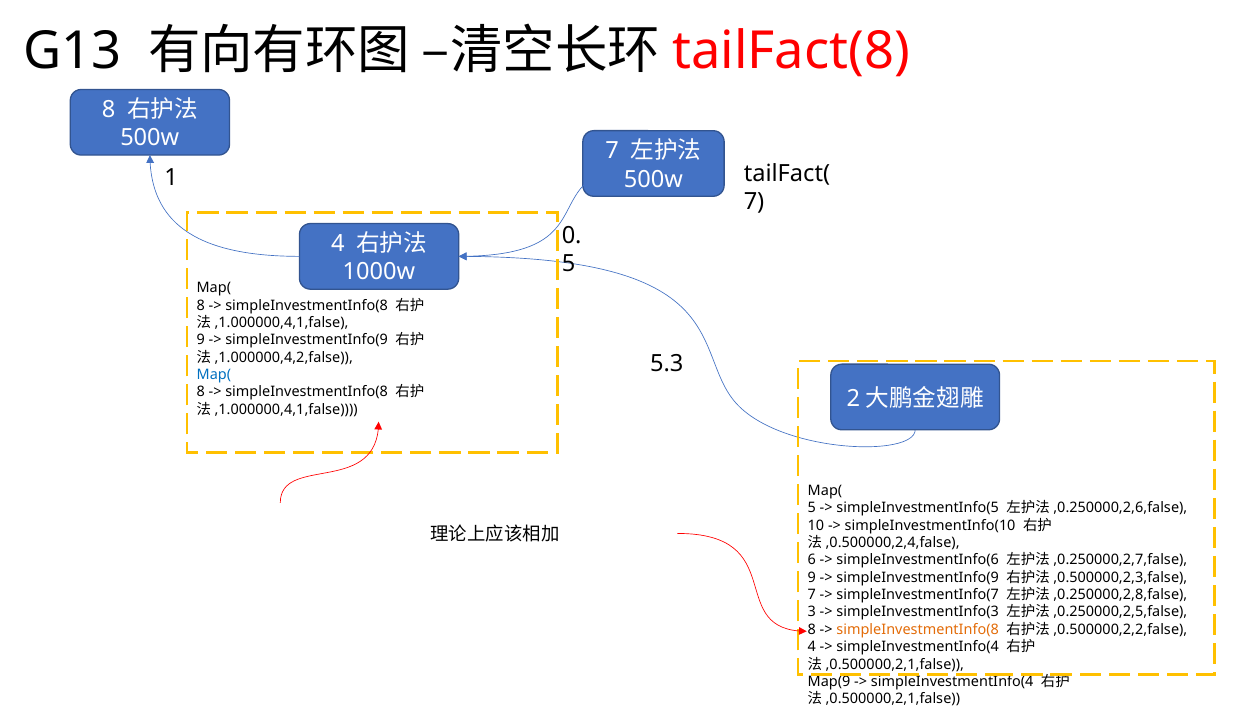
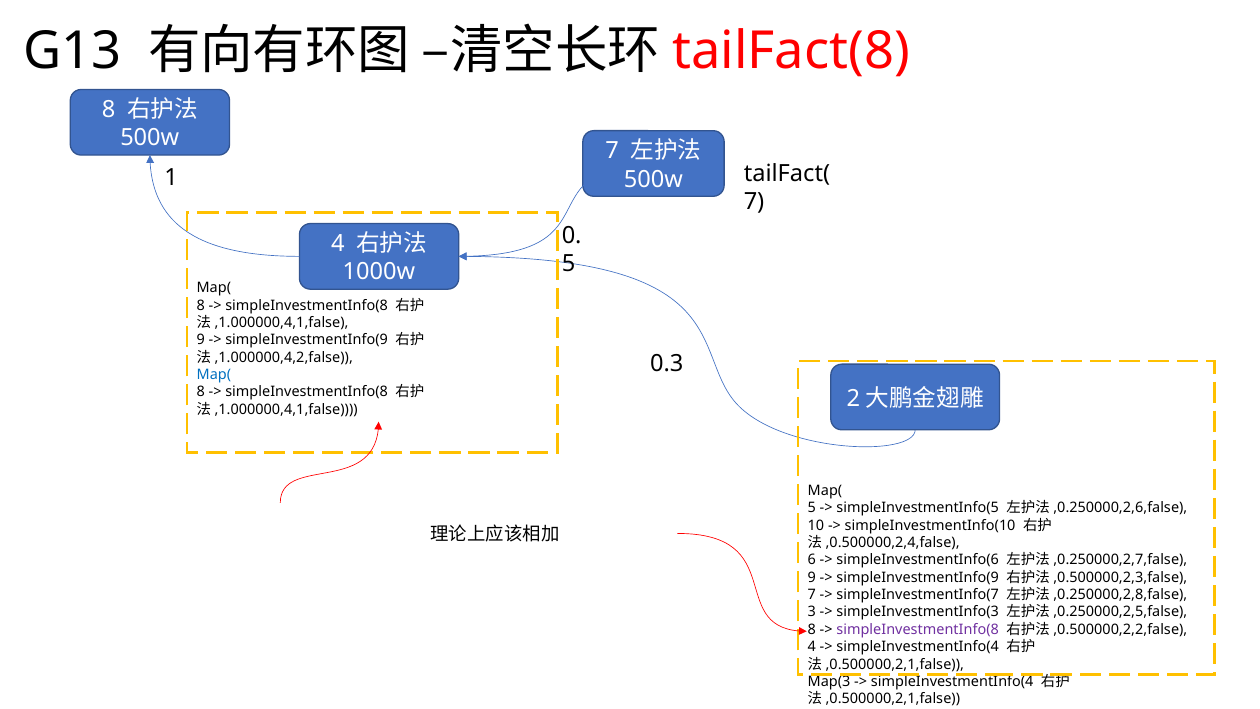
5.3: 5.3 -> 0.3 (667, 363)
simpleInvestmentInfo(8 colour: orange -> purple (918, 629)
Map(9: Map(9 -> Map(3 (829, 681)
